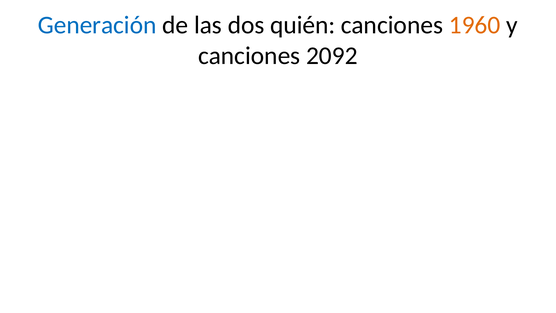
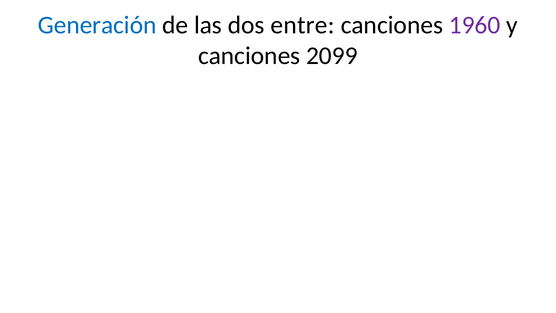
quién: quién -> entre (303, 25)
1960 colour: orange -> purple (475, 25)
2092: 2092 -> 2099 (332, 56)
